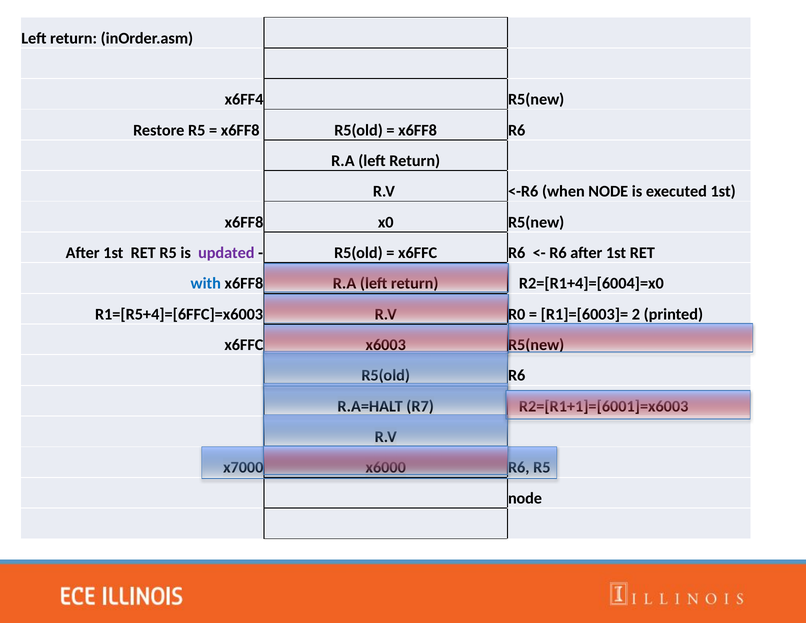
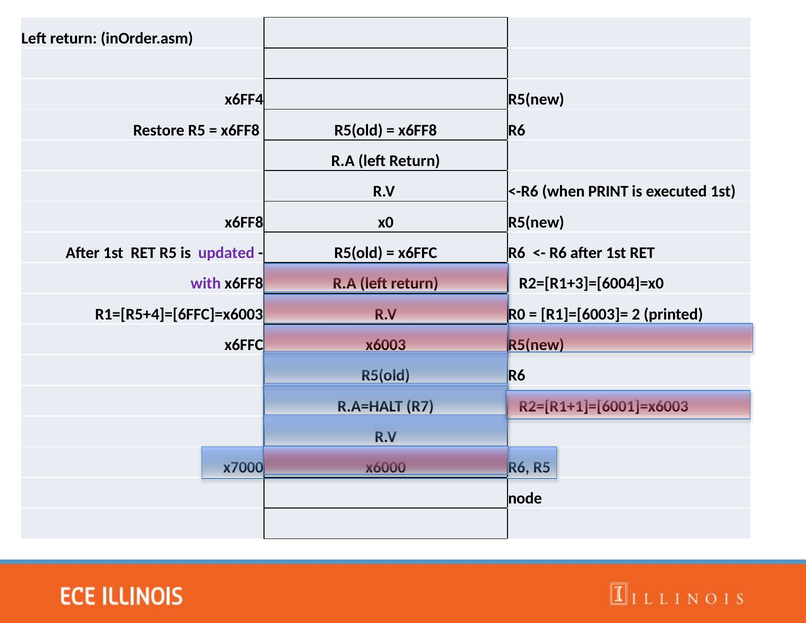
when NODE: NODE -> PRINT (608, 191)
with colour: blue -> purple (206, 283)
R2=[R1+4]=[6004]=x0: R2=[R1+4]=[6004]=x0 -> R2=[R1+3]=[6004]=x0 (591, 283)
